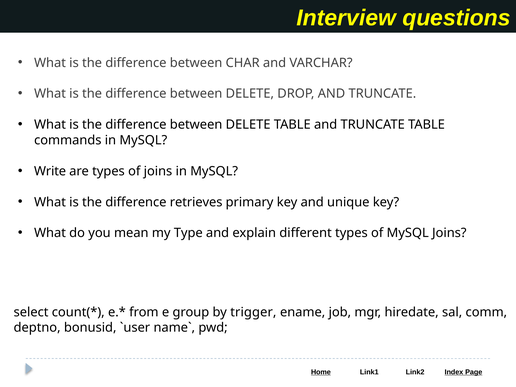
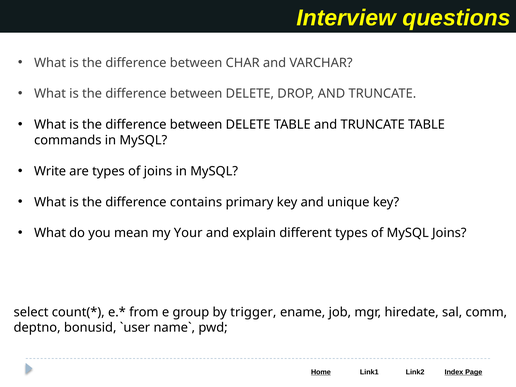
retrieves: retrieves -> contains (196, 202)
Type: Type -> Your (188, 233)
